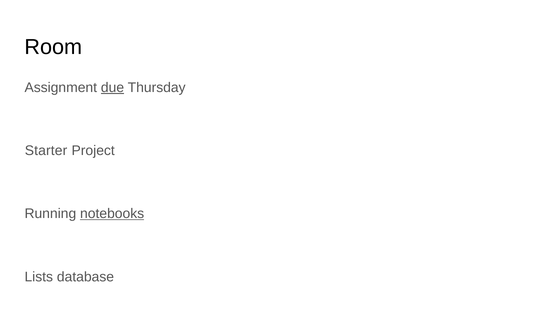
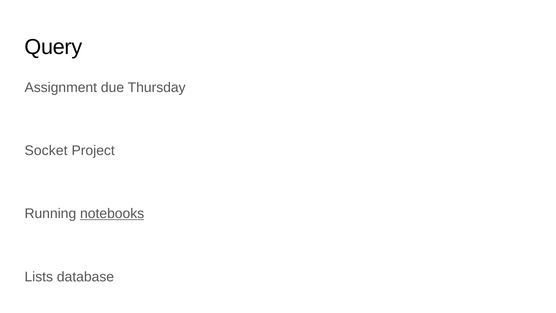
Room: Room -> Query (53, 47)
due underline: present -> none (112, 87)
Starter: Starter -> Socket (46, 150)
